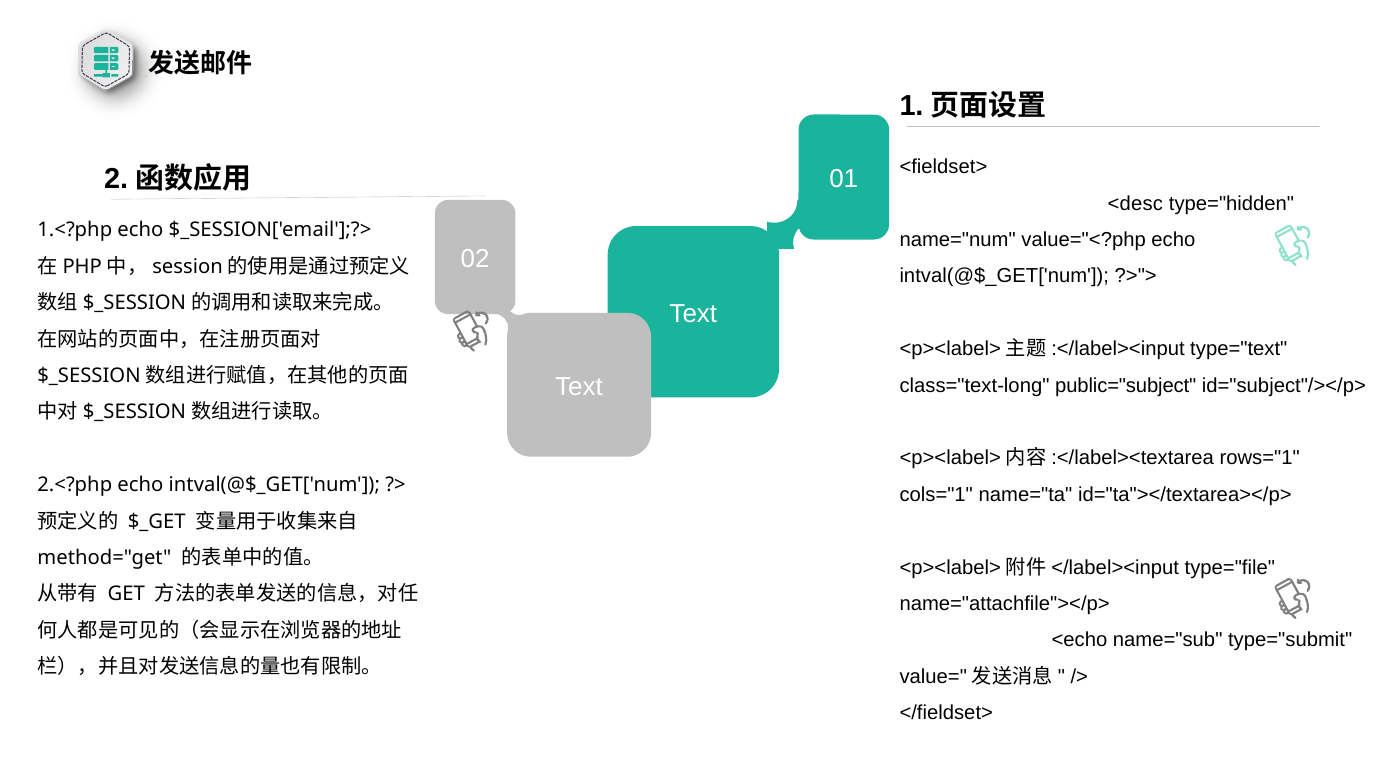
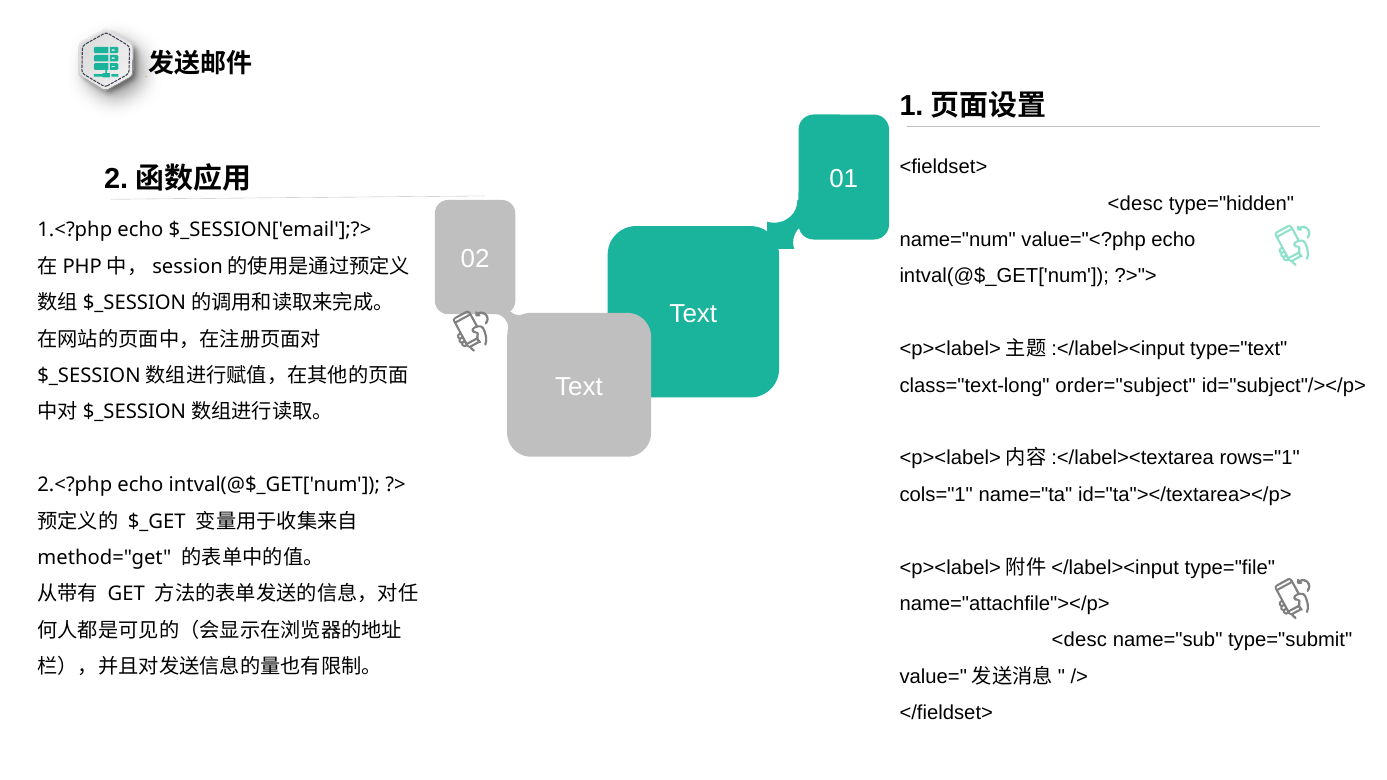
public="subject: public="subject -> order="subject (1126, 385)
<echo: <echo -> <desc (1079, 640)
